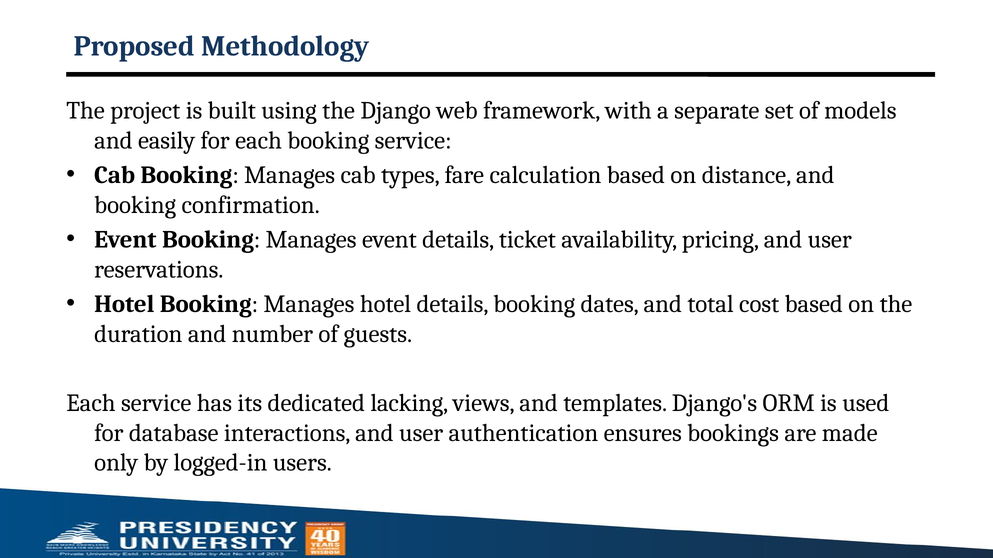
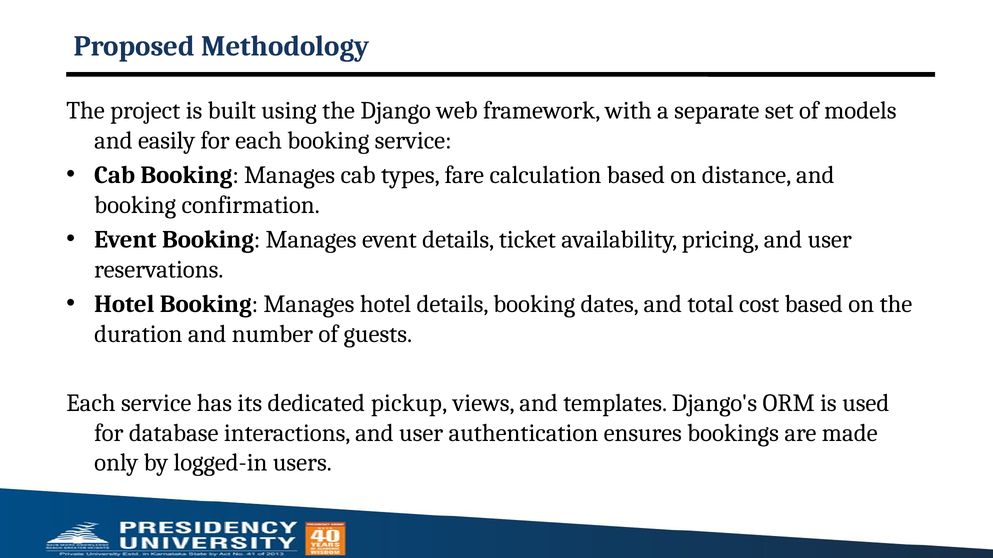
lacking: lacking -> pickup (409, 404)
